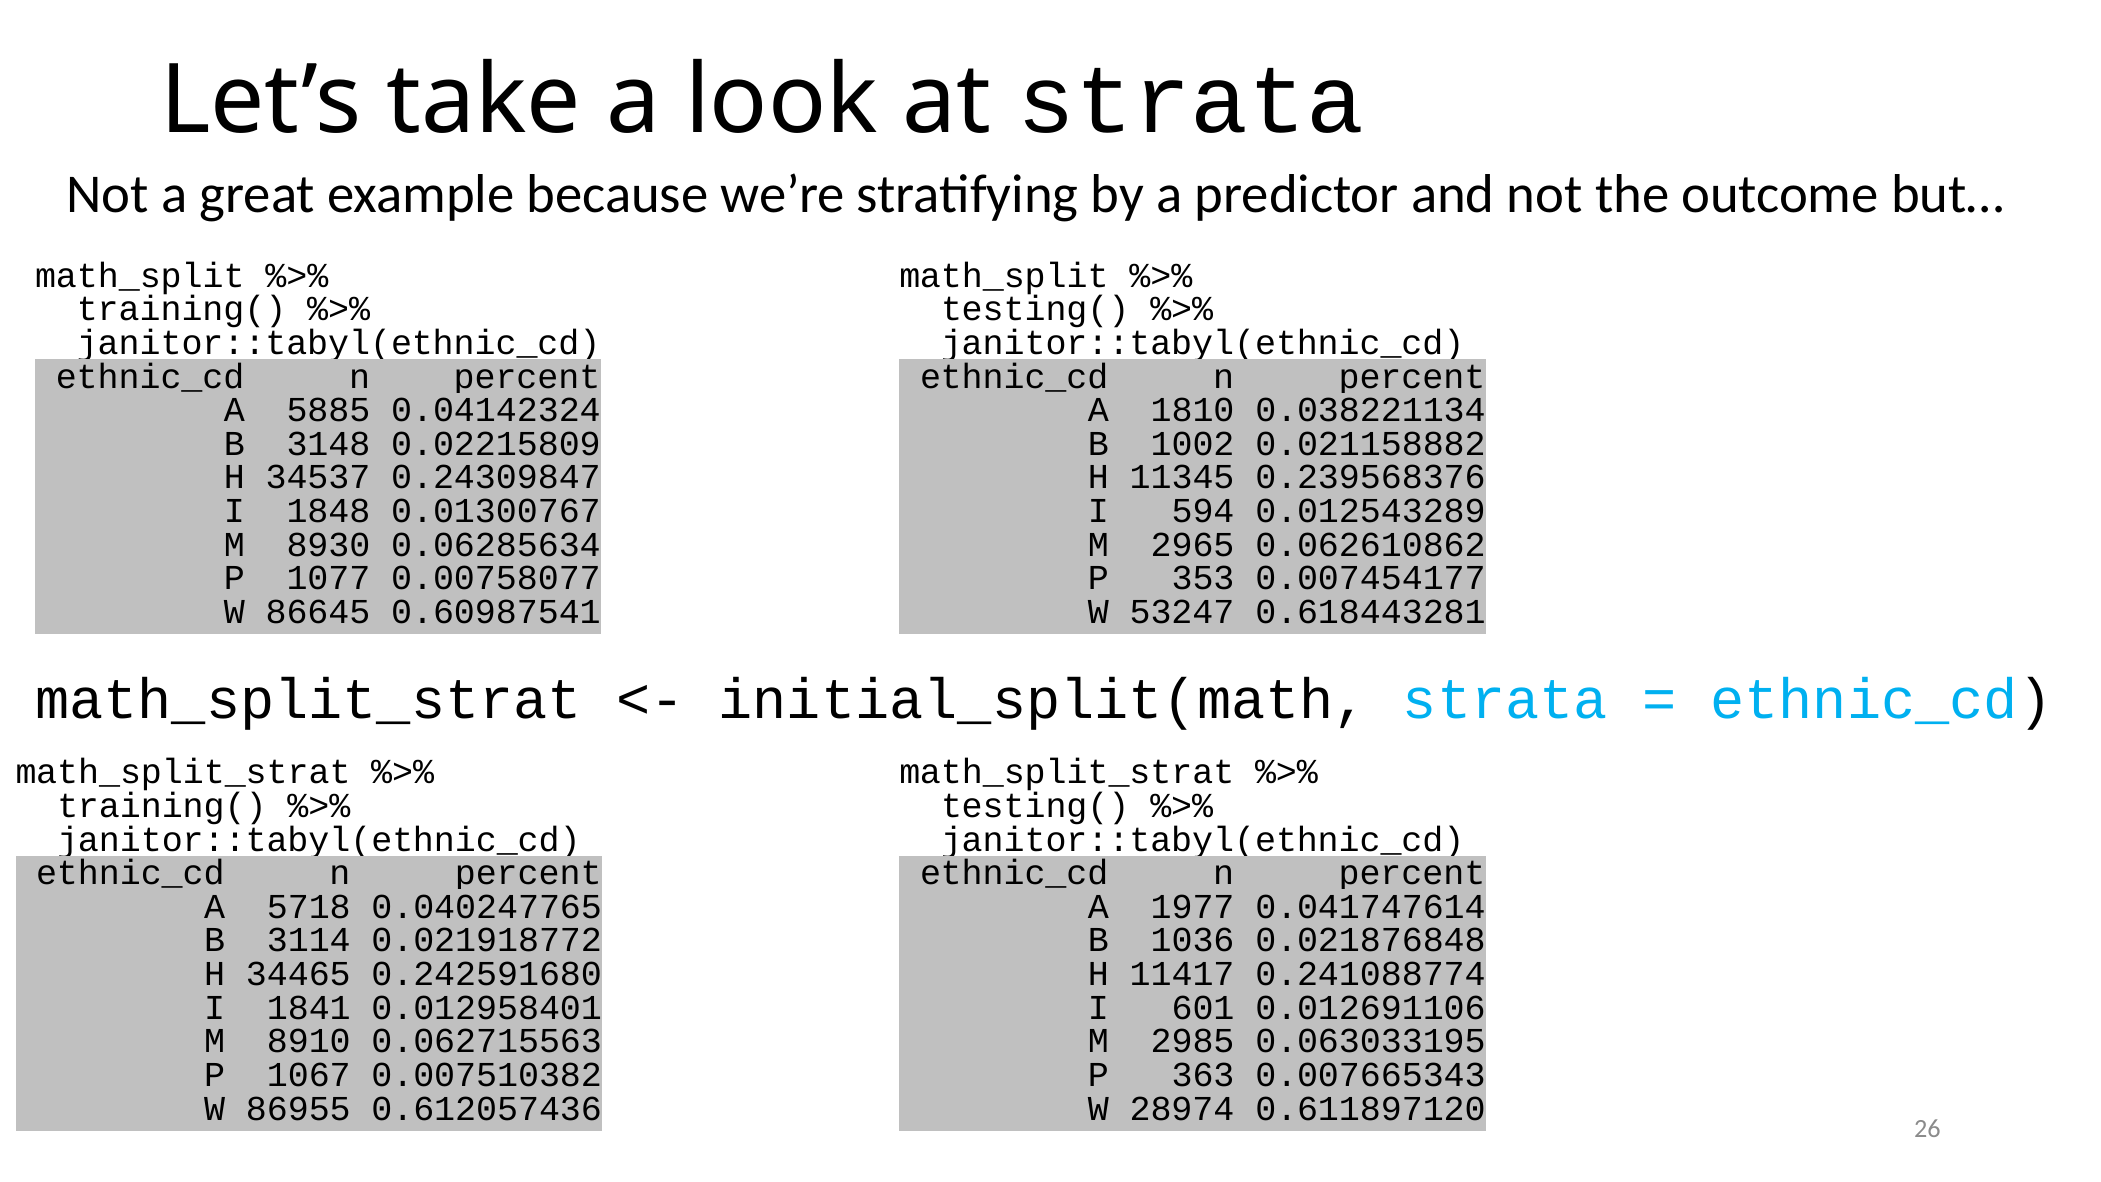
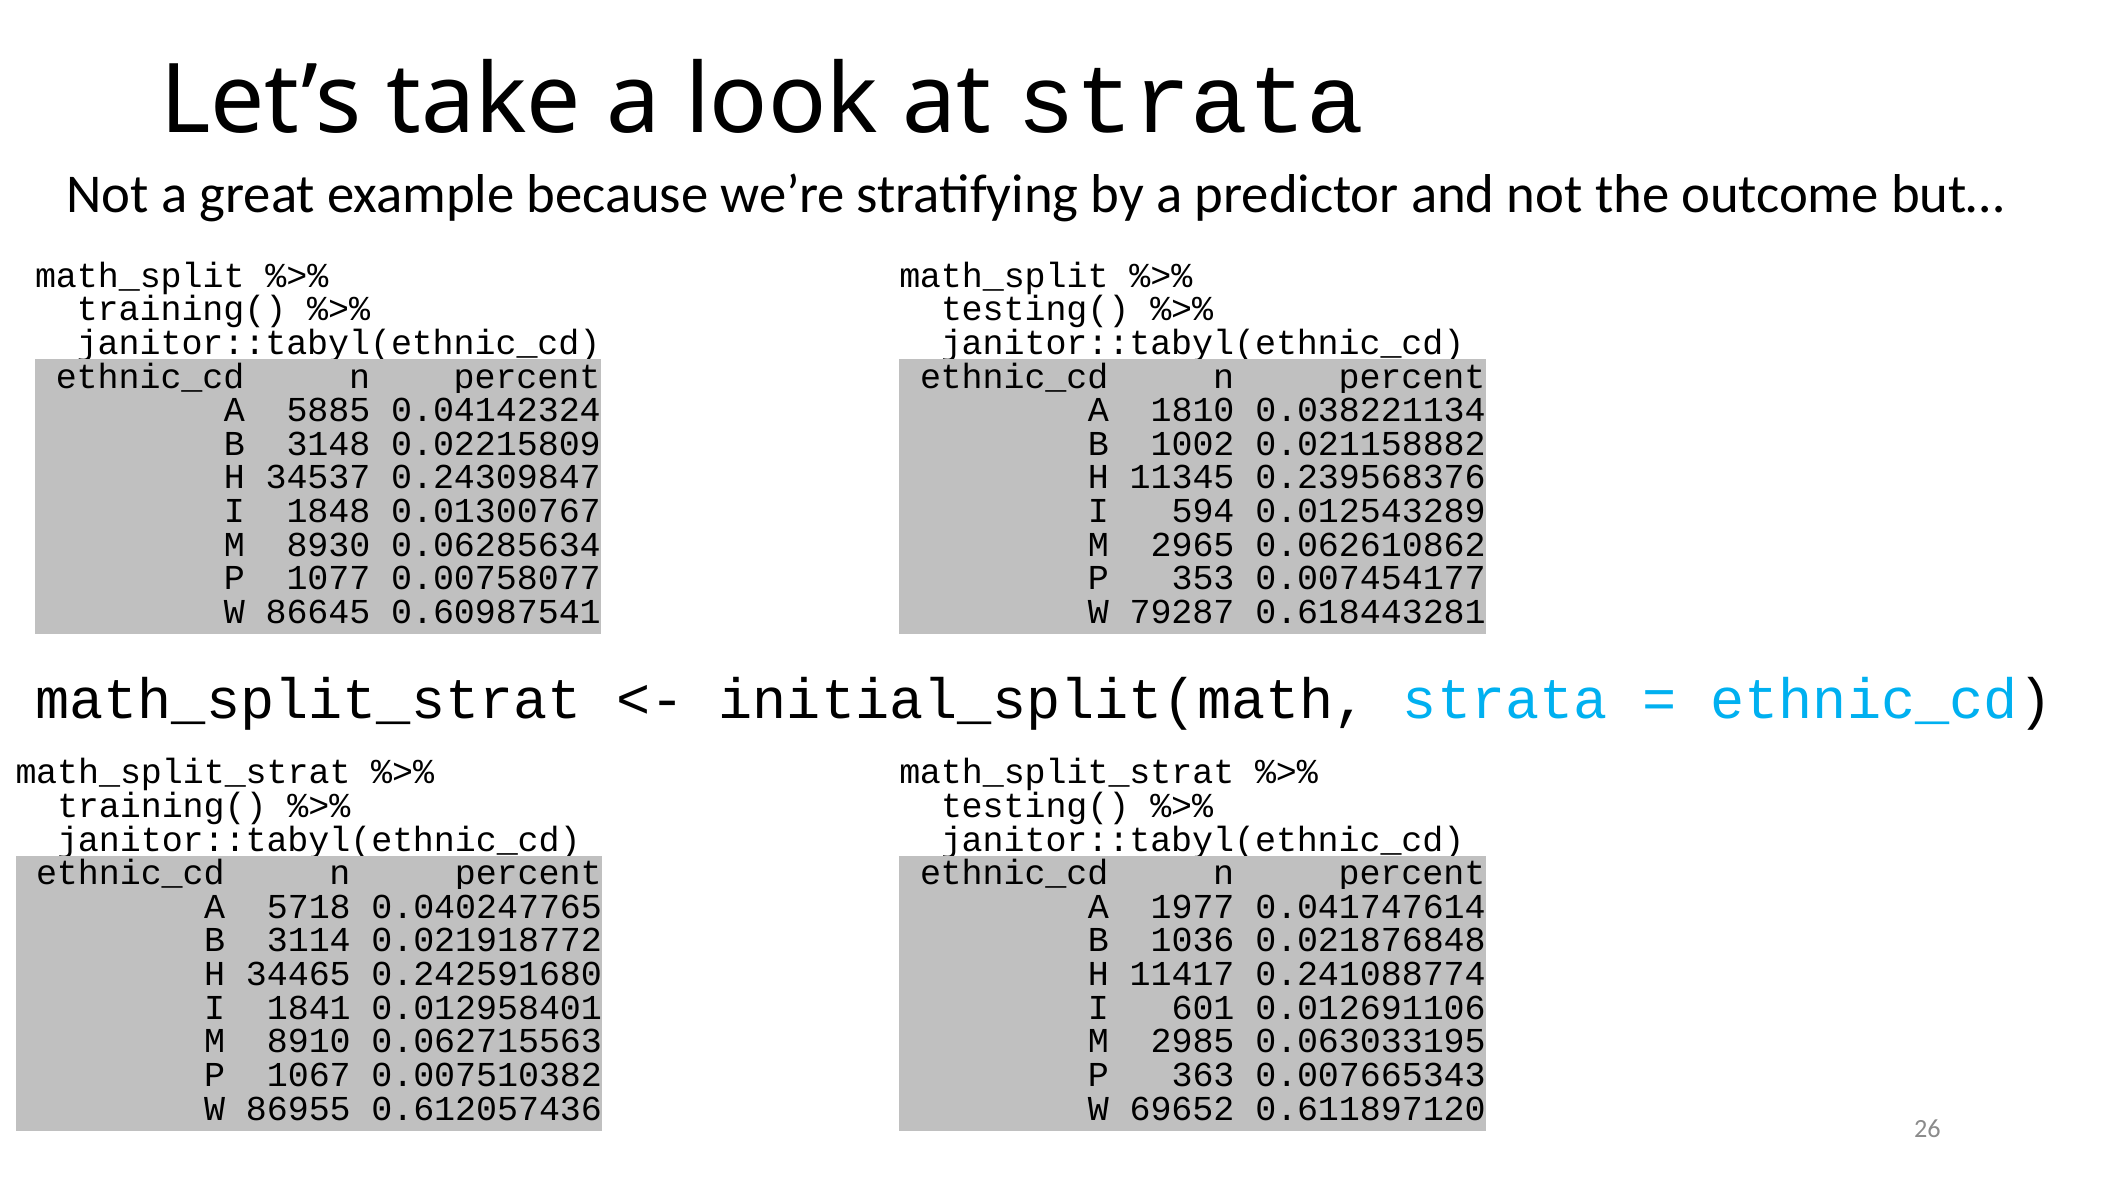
53247: 53247 -> 79287 (1182, 612)
28974: 28974 -> 69652 (1182, 1108)
